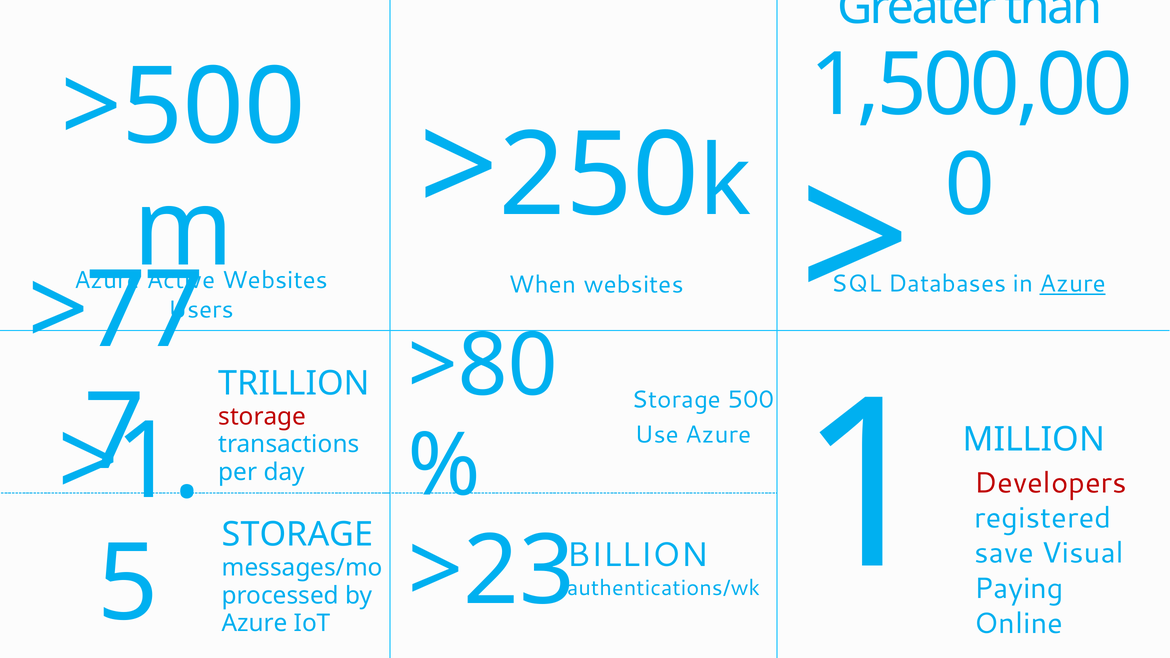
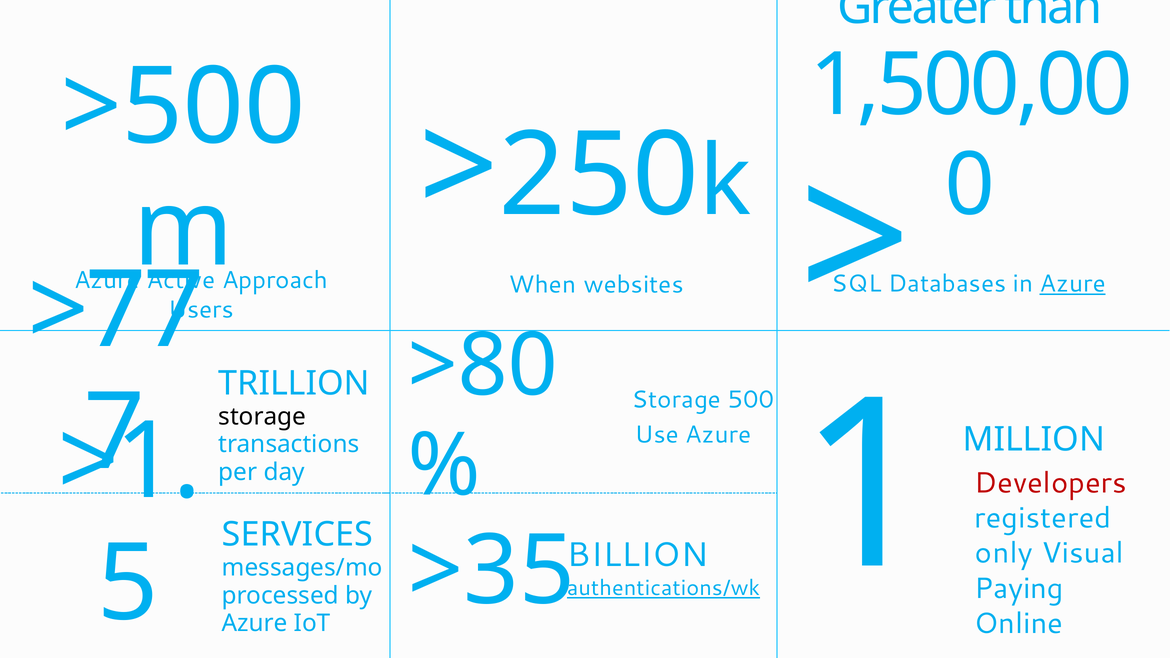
Websites: Websites -> Approach (275, 280)
storage colour: red -> black (262, 417)
STORAGE: STORAGE -> SERVICES (298, 535)
save: save -> only (1004, 553)
>23: >23 -> >35 (491, 571)
authentications/wk underline: none -> present (663, 588)
